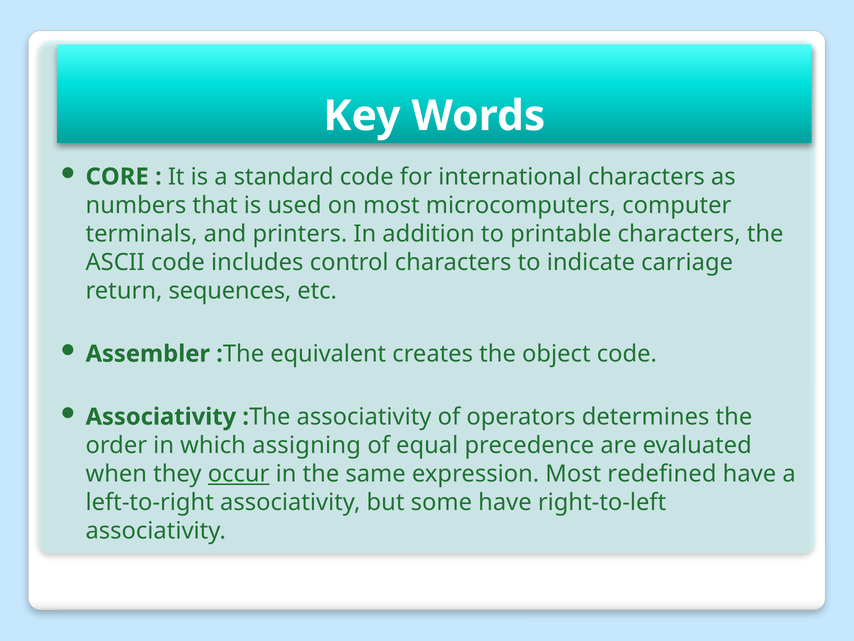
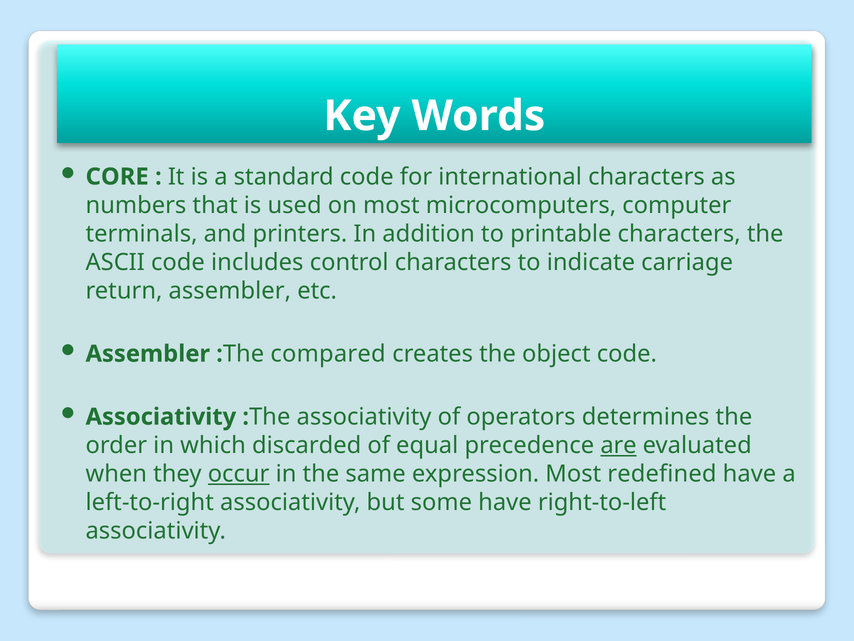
return sequences: sequences -> assembler (230, 291)
equivalent: equivalent -> compared (328, 354)
assigning: assigning -> discarded (307, 445)
are underline: none -> present (619, 445)
